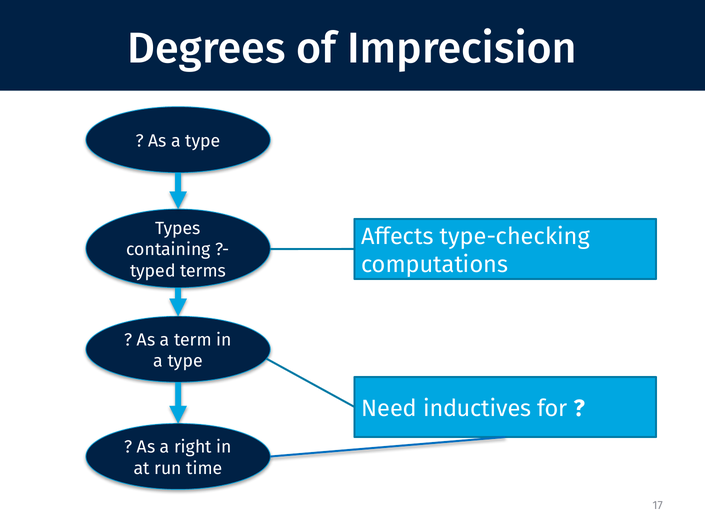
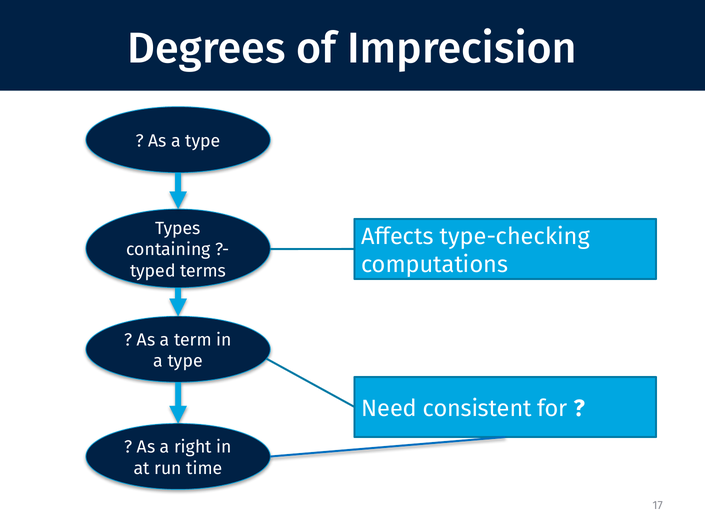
inductives: inductives -> consistent (477, 409)
